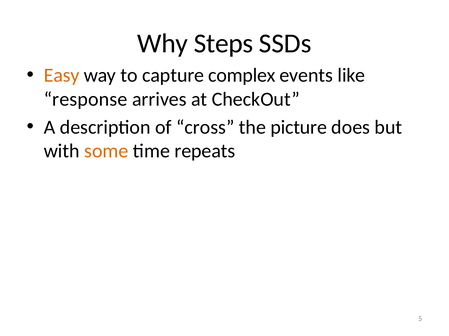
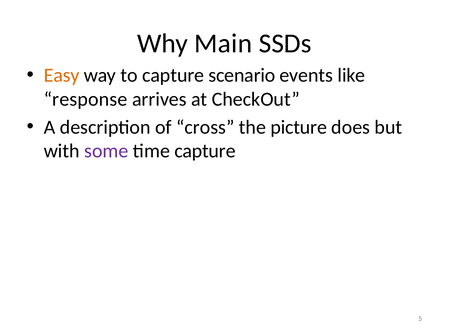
Steps: Steps -> Main (223, 43)
complex: complex -> scenario (242, 75)
some colour: orange -> purple (106, 151)
time repeats: repeats -> capture (205, 151)
